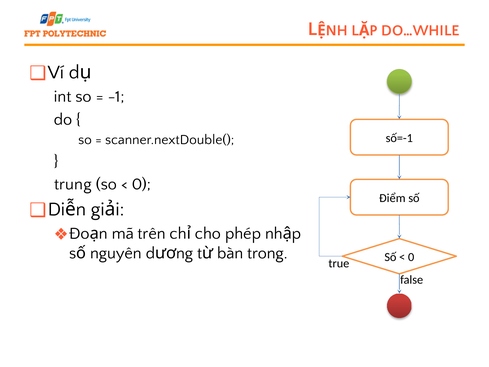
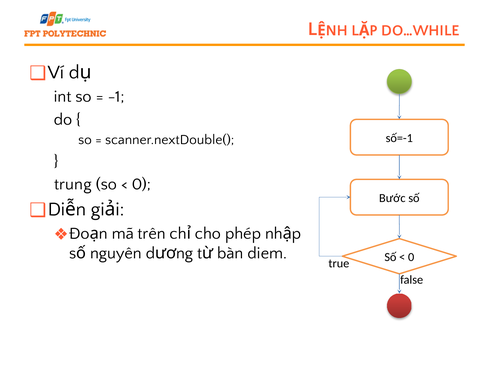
Điểm: Điểm -> Bước (392, 198)
trong: trong -> diem (267, 253)
